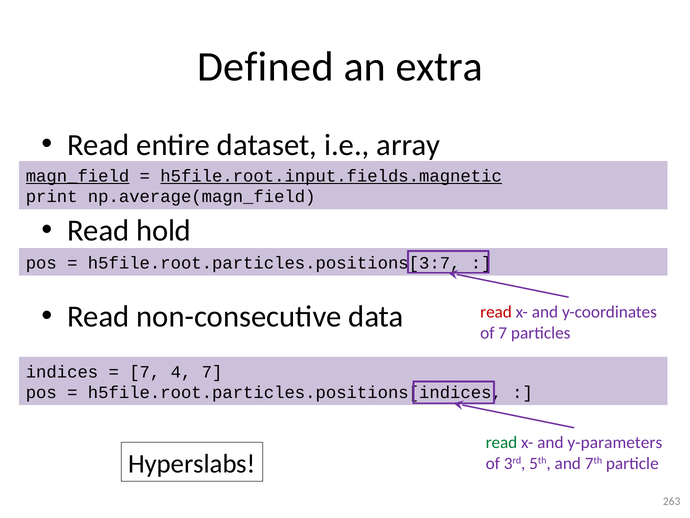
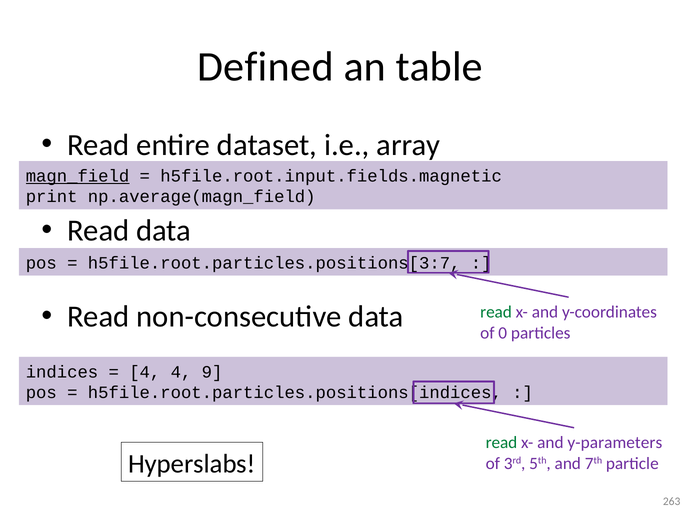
extra: extra -> table (439, 67)
h5file.root.input.fields.magnetic underline: present -> none (331, 176)
Read hold: hold -> data (164, 231)
read colour: red -> green (496, 312)
of 7: 7 -> 0 (503, 333)
7: 7 -> 4 (145, 371)
4 7: 7 -> 9 (212, 371)
